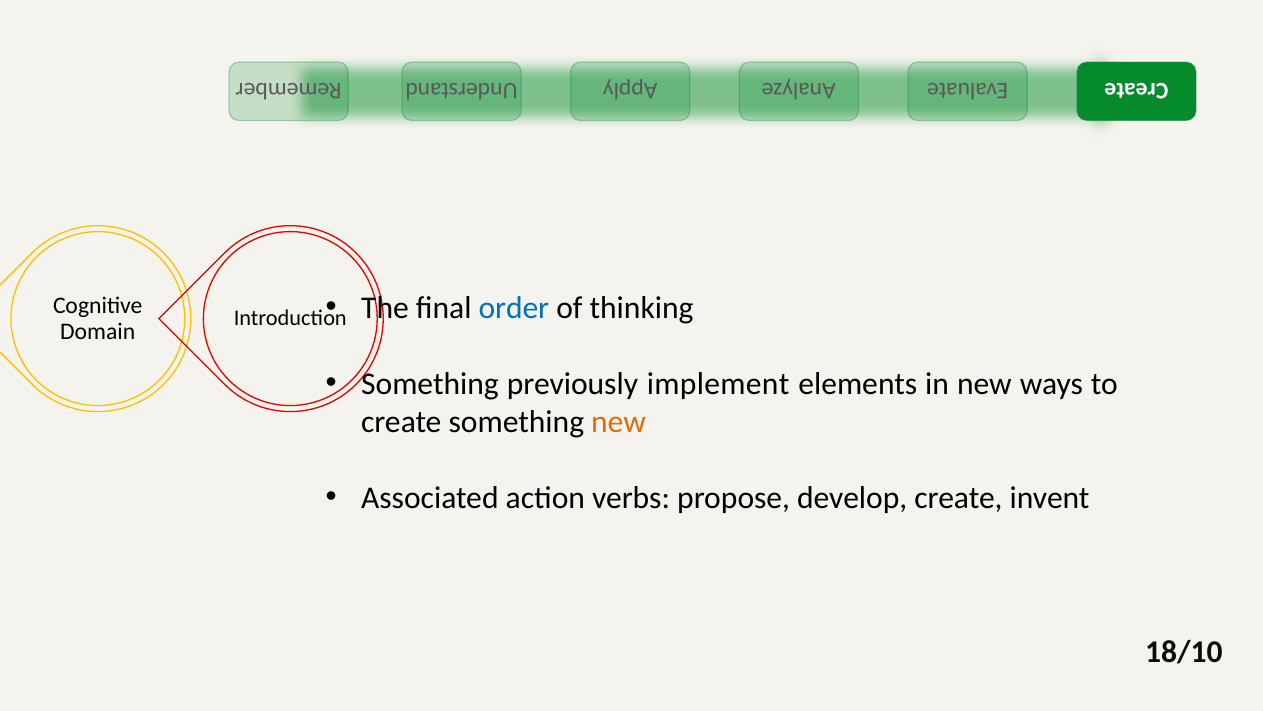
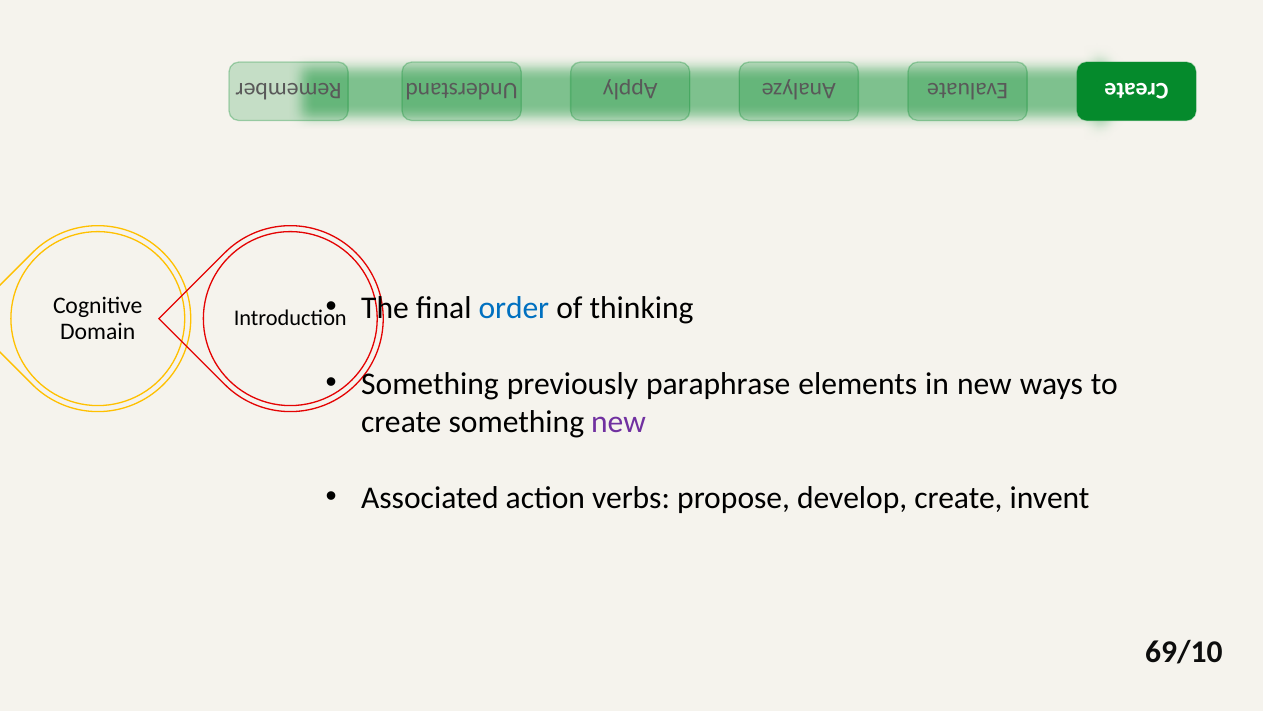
implement: implement -> paraphrase (718, 384)
new colour: orange -> purple (619, 421)
18/10: 18/10 -> 69/10 (1184, 651)
